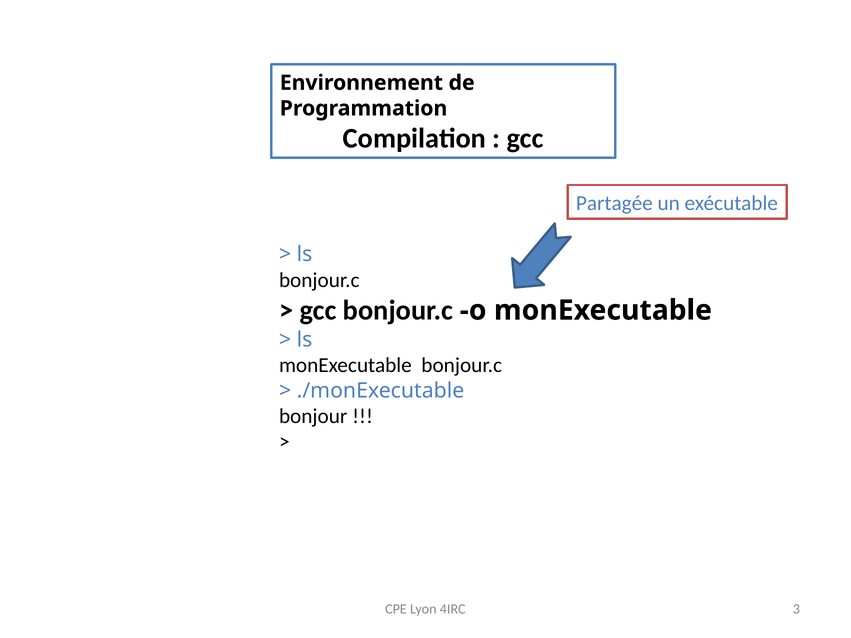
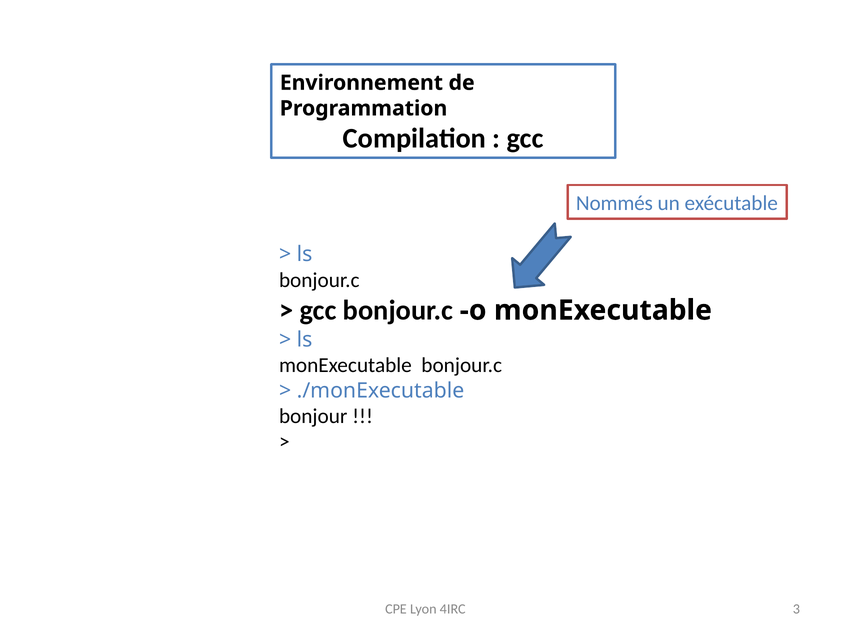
Partagée: Partagée -> Nommés (614, 204)
